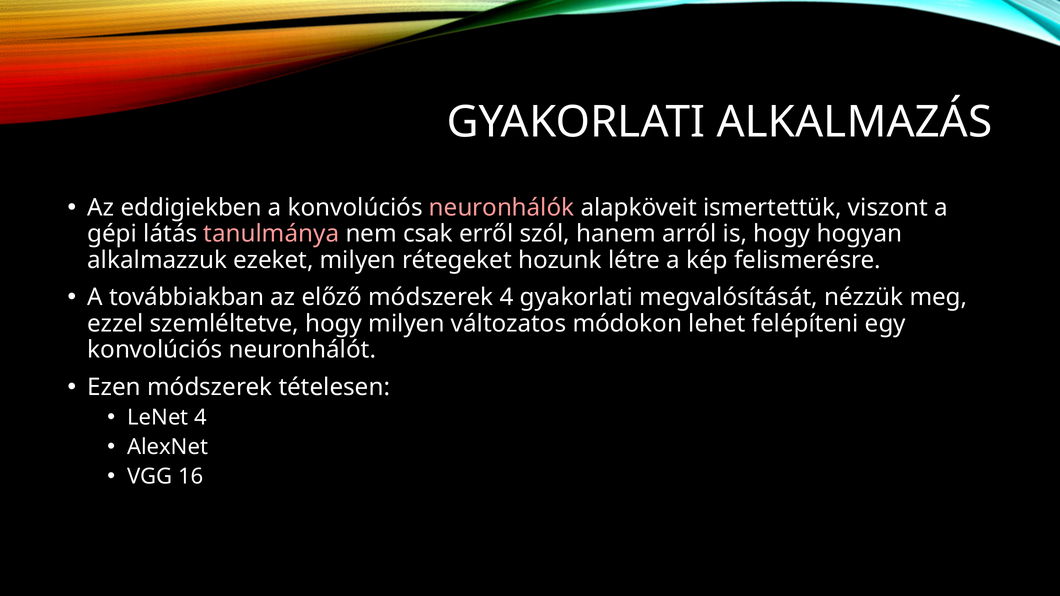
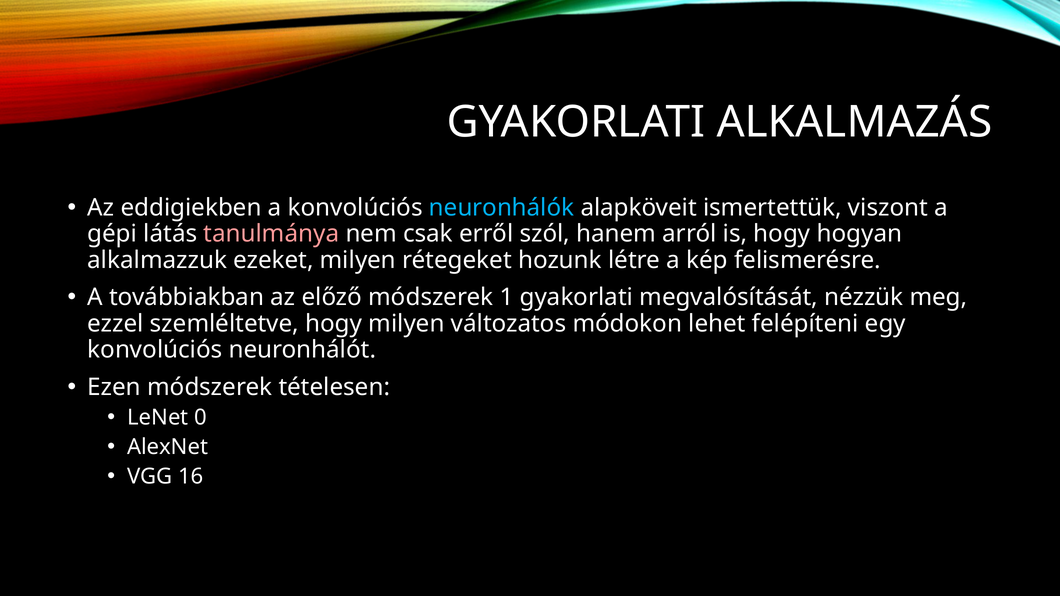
neuronhálók colour: pink -> light blue (502, 208)
módszerek 4: 4 -> 1 (507, 297)
LeNet 4: 4 -> 0 (201, 418)
